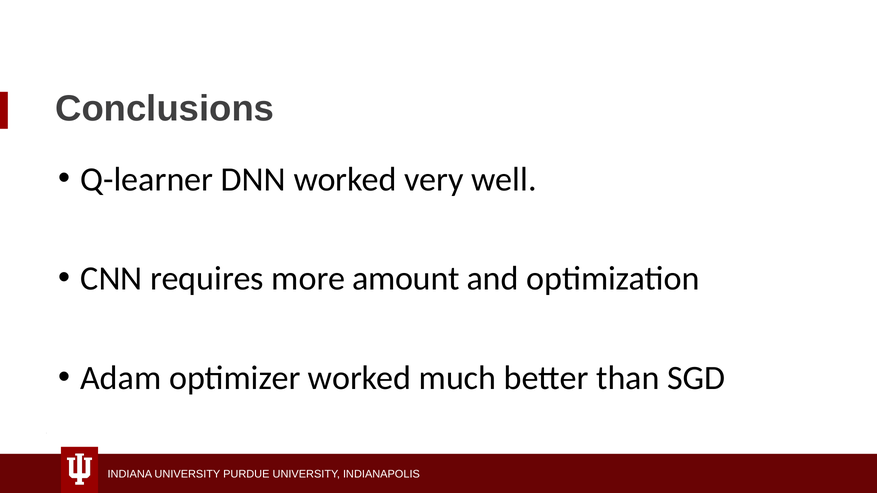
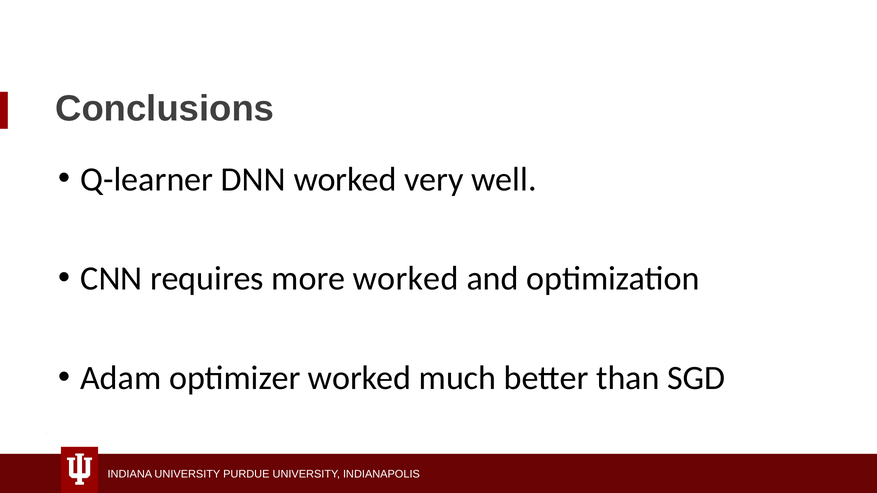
more amount: amount -> worked (406, 279)
